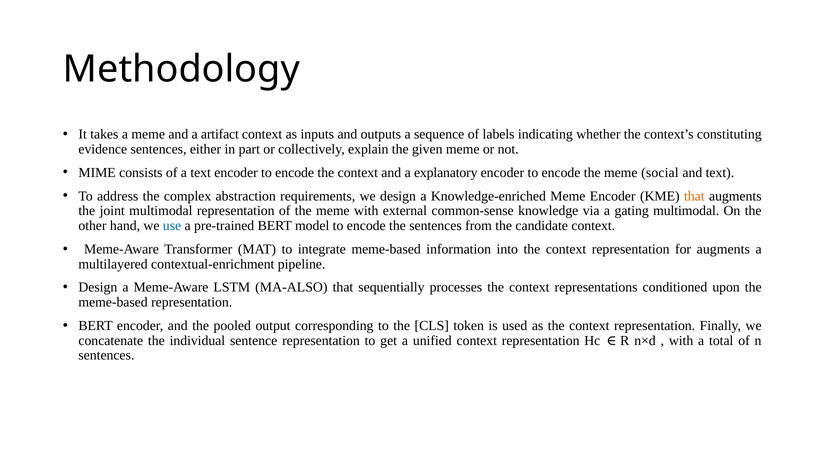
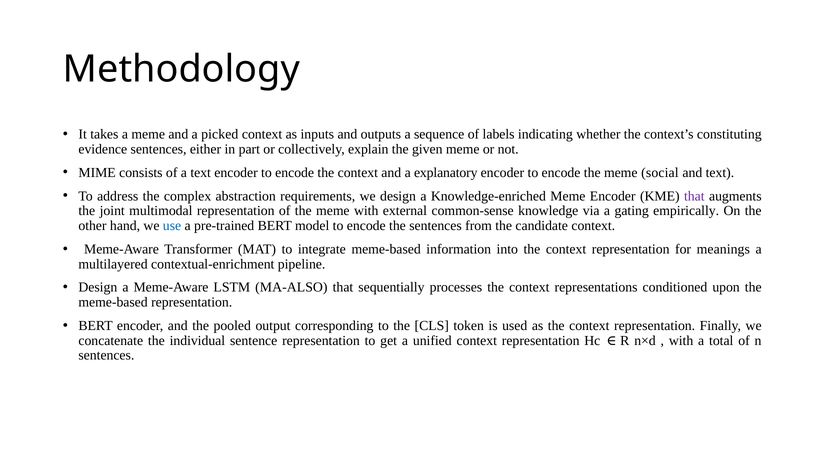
artifact: artifact -> picked (220, 134)
that colour: orange -> purple (694, 196)
gating multimodal: multimodal -> empirically (686, 211)
for augments: augments -> meanings (723, 249)
